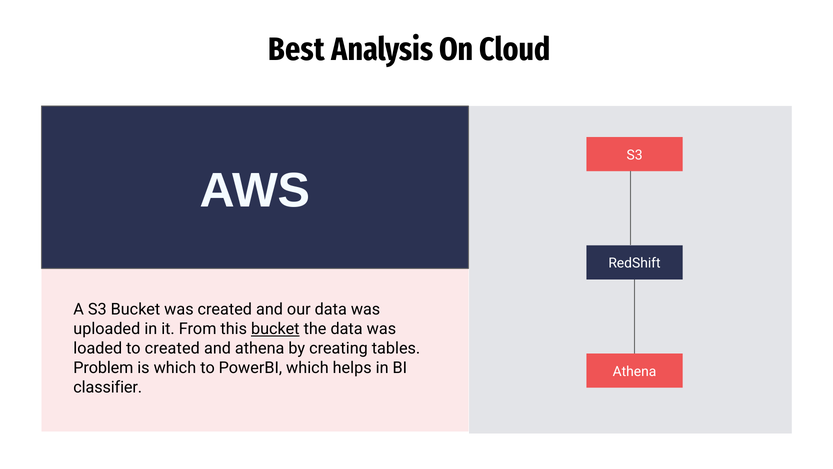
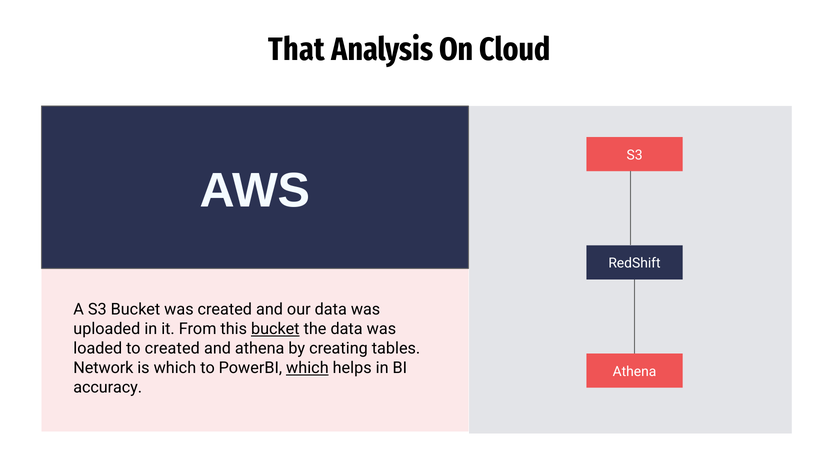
Best: Best -> That (296, 50)
Problem: Problem -> Network (103, 368)
which underline: none -> present (307, 368)
classifier: classifier -> accuracy (108, 387)
